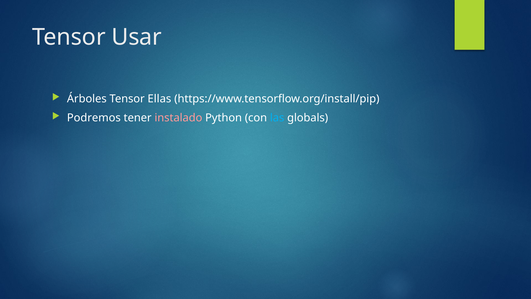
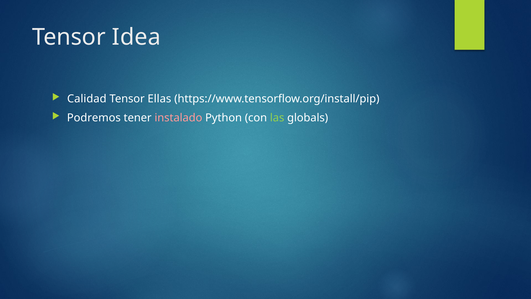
Usar: Usar -> Idea (136, 37)
Árboles: Árboles -> Calidad (87, 99)
las colour: light blue -> light green (277, 118)
